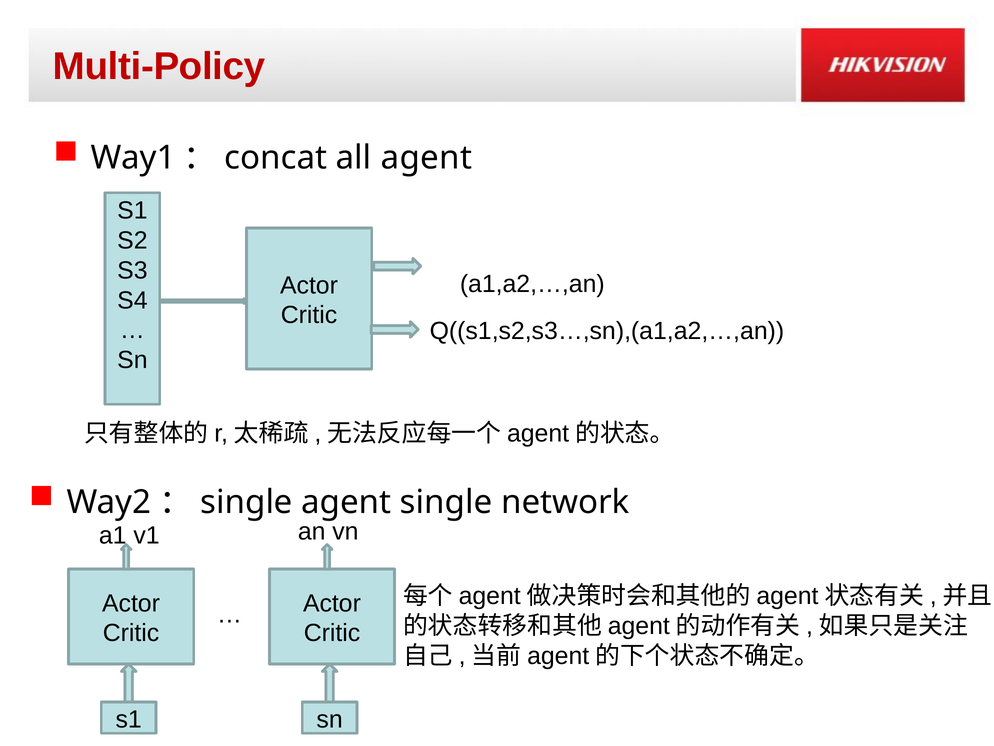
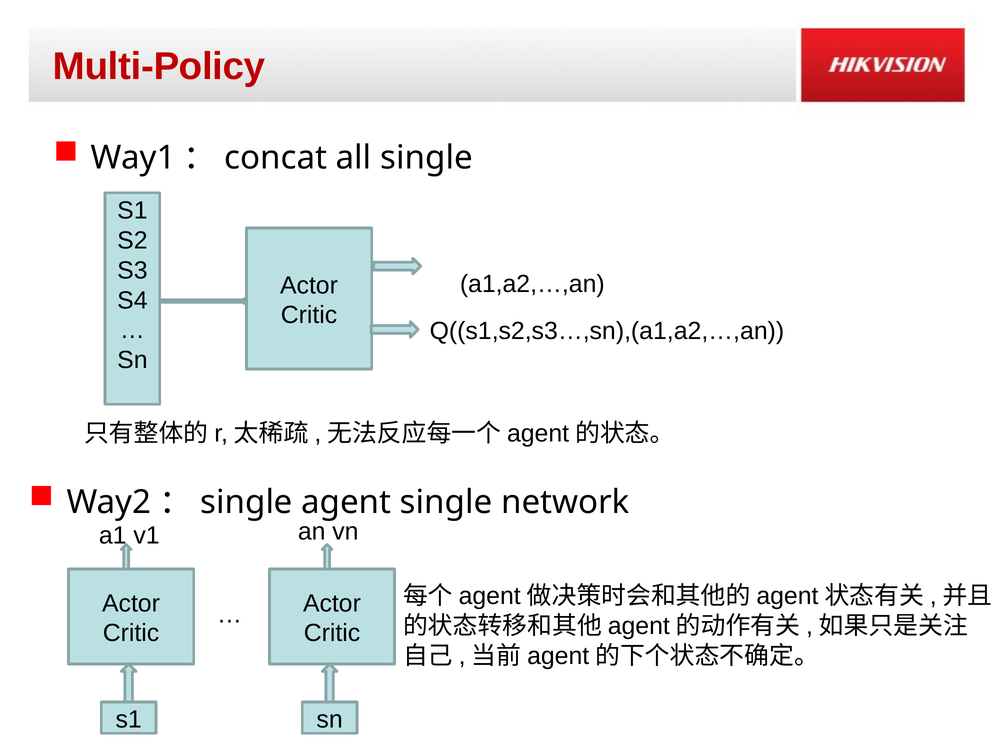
all agent: agent -> single (427, 157)
